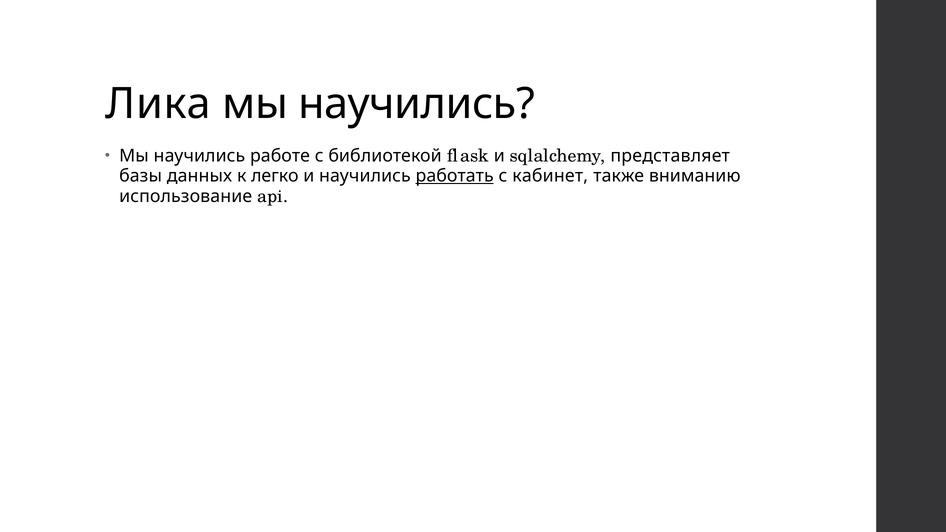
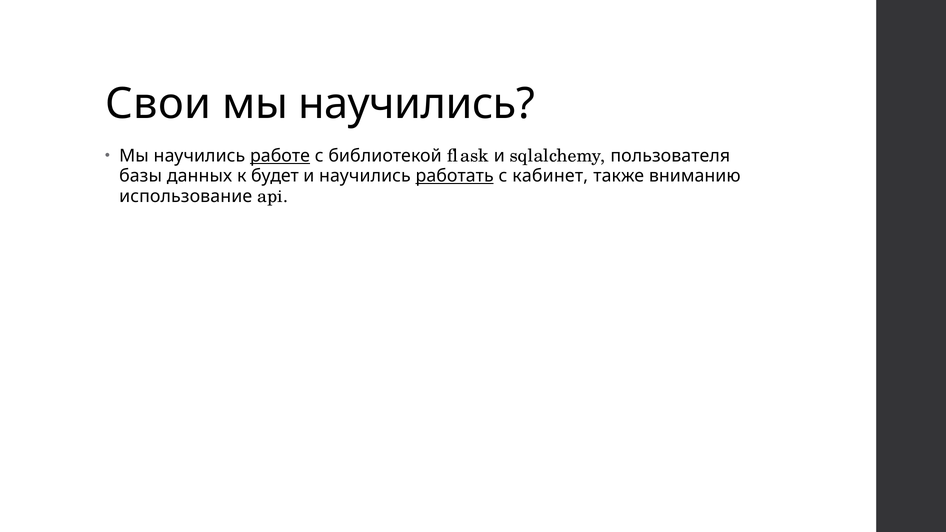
Лика: Лика -> Свои (158, 104)
работе underline: none -> present (280, 156)
представляет: представляет -> пользователя (670, 156)
легко: легко -> будет (275, 176)
